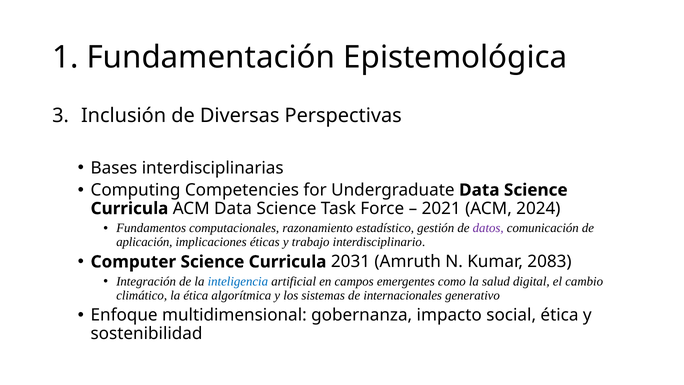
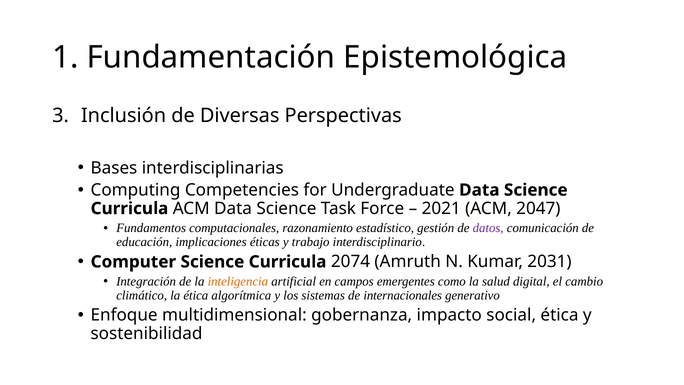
2024: 2024 -> 2047 (538, 208)
aplicación: aplicación -> educación (144, 242)
2031: 2031 -> 2074 (351, 262)
2083: 2083 -> 2031 (549, 262)
inteligencia colour: blue -> orange (238, 281)
